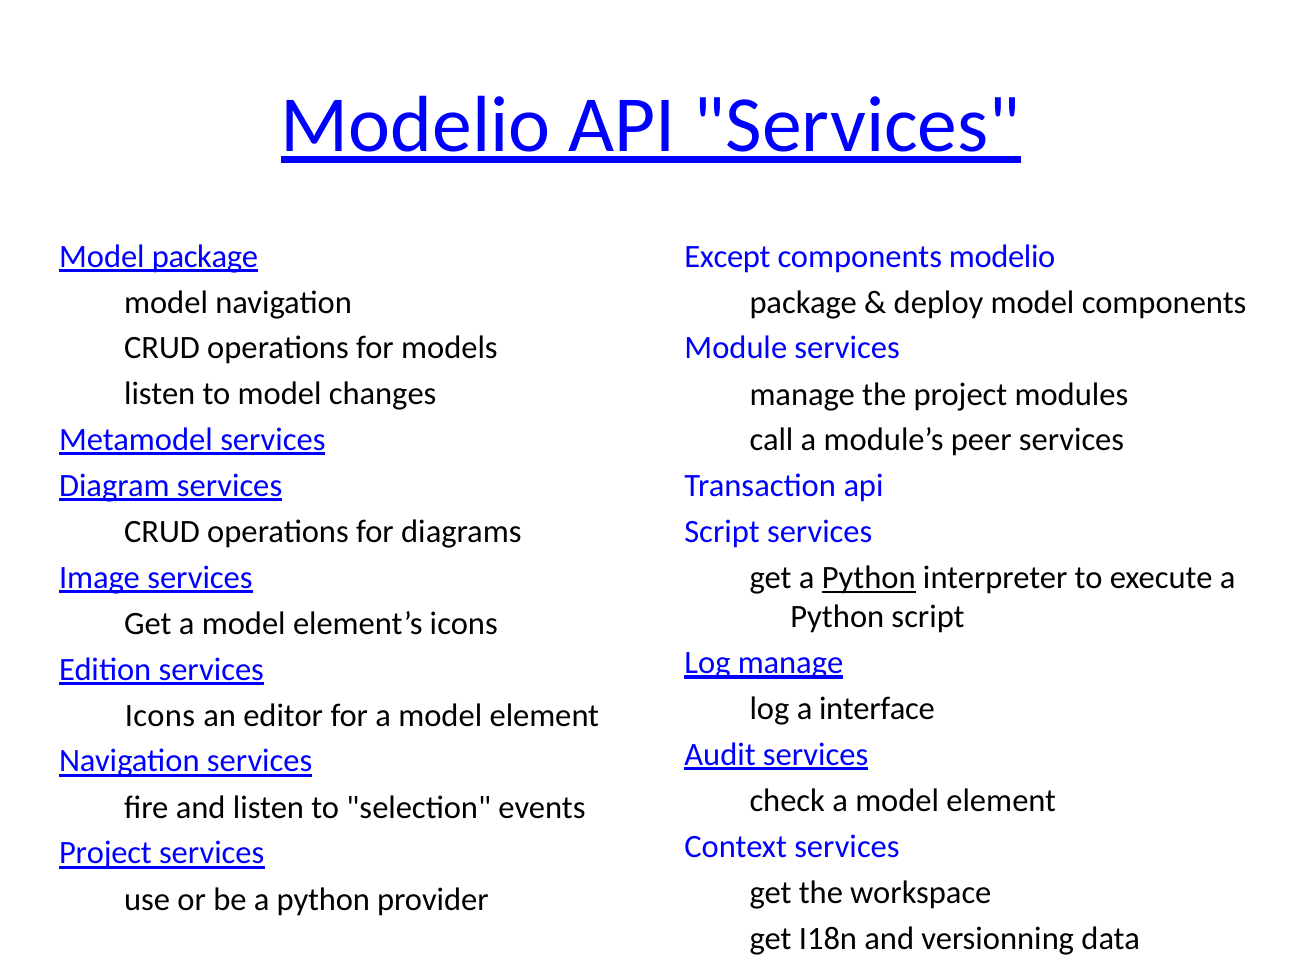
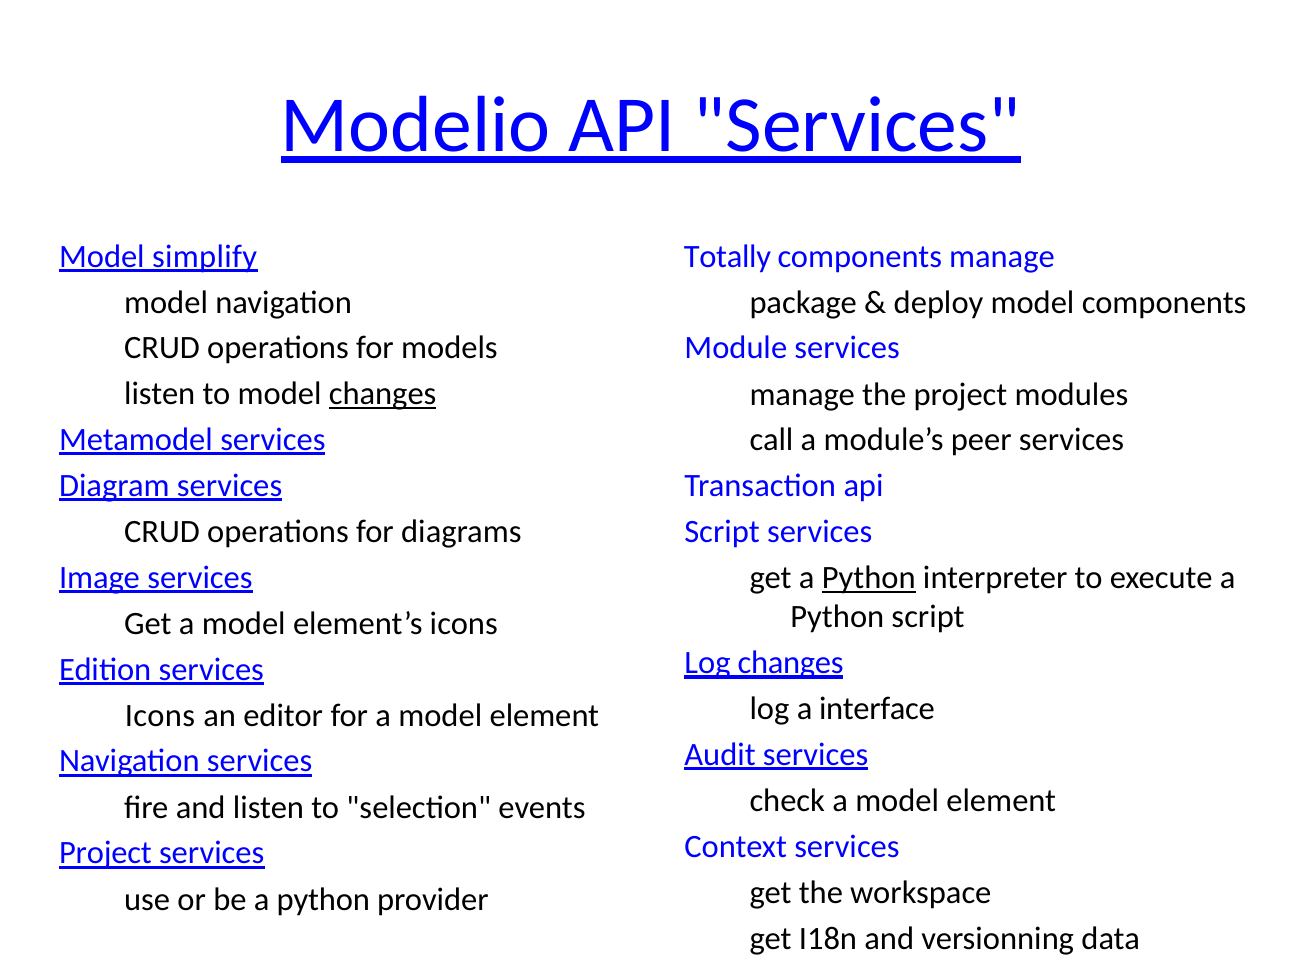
Model package: package -> simplify (205, 256)
Except: Except -> Totally (727, 256)
components modelio: modelio -> manage (1002, 256)
changes underline: none -> present (383, 394)
Log manage: manage -> changes (791, 662)
